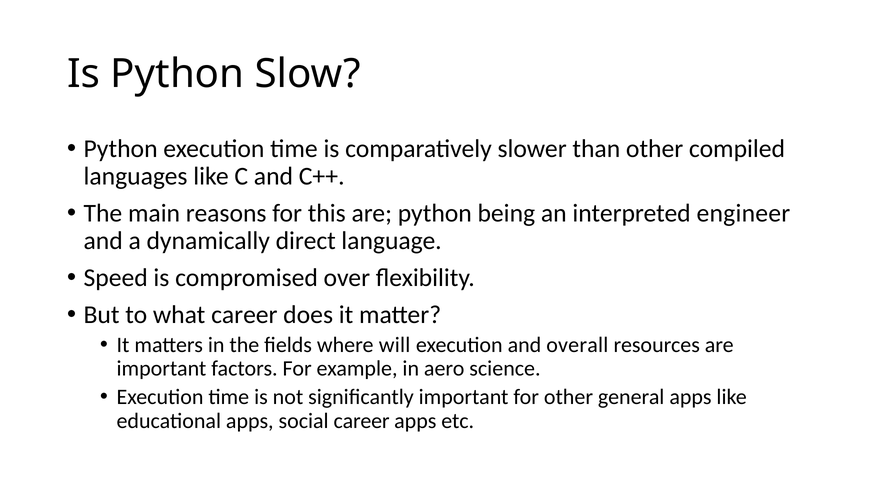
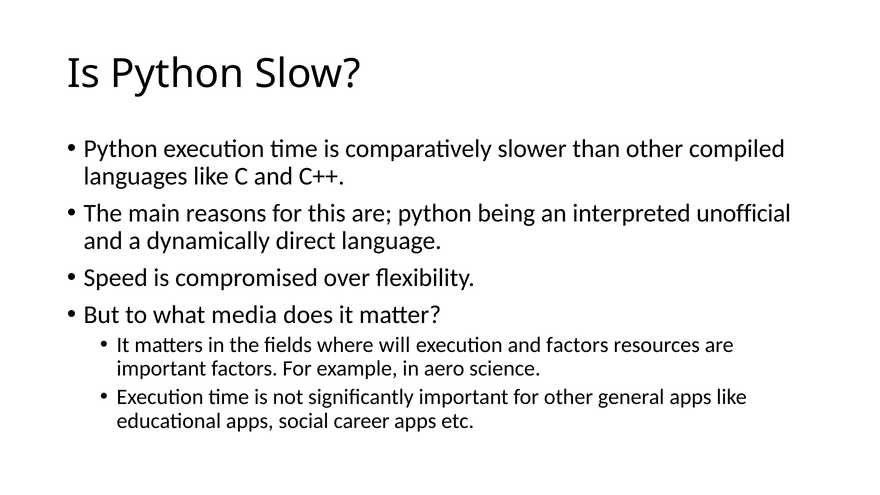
engineer: engineer -> unofficial (744, 213)
what career: career -> media (244, 315)
and overall: overall -> factors (577, 345)
